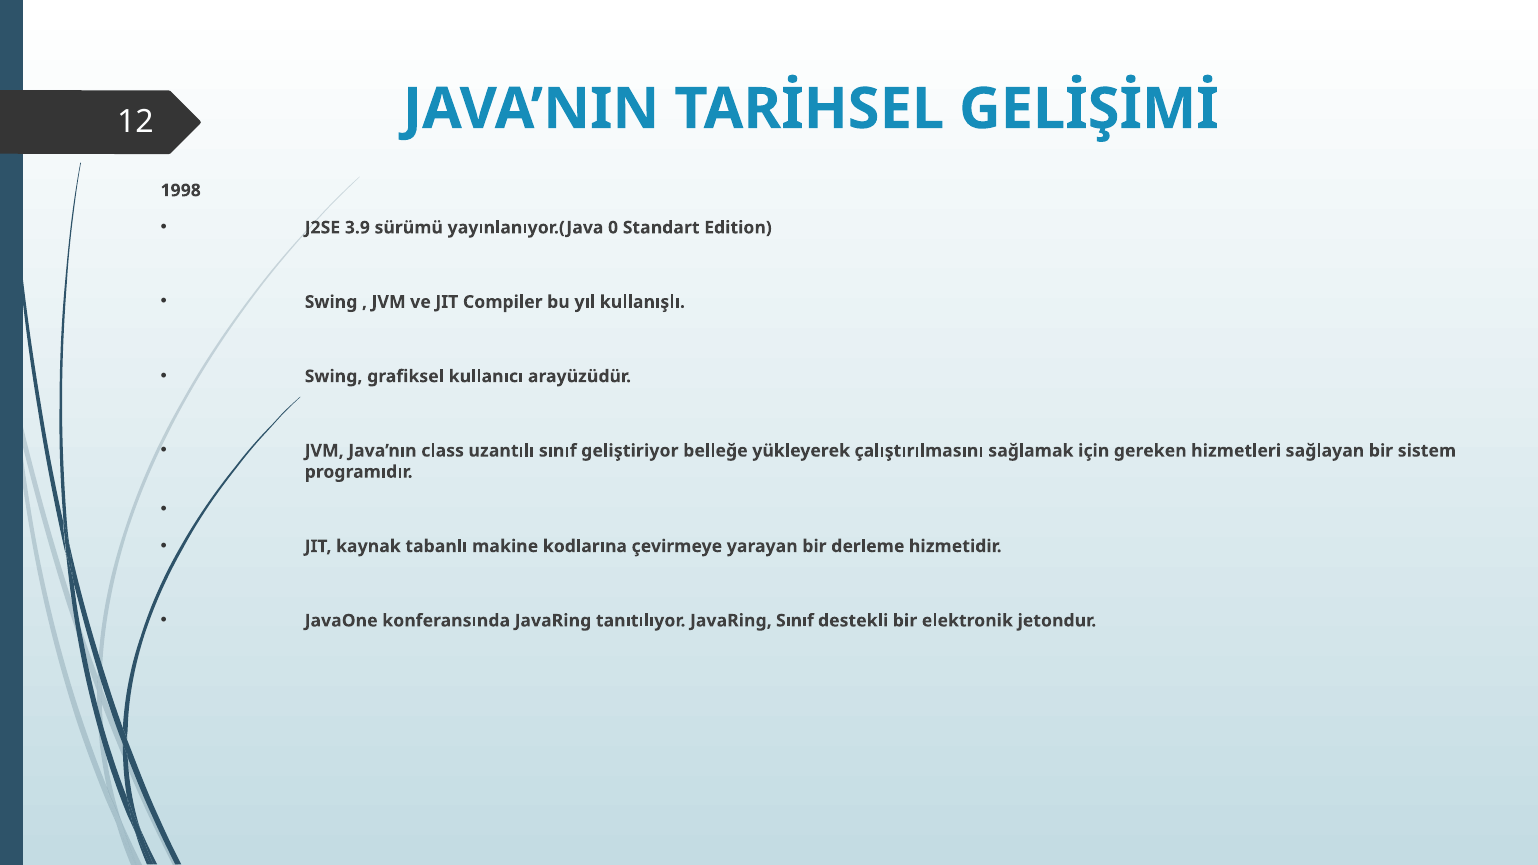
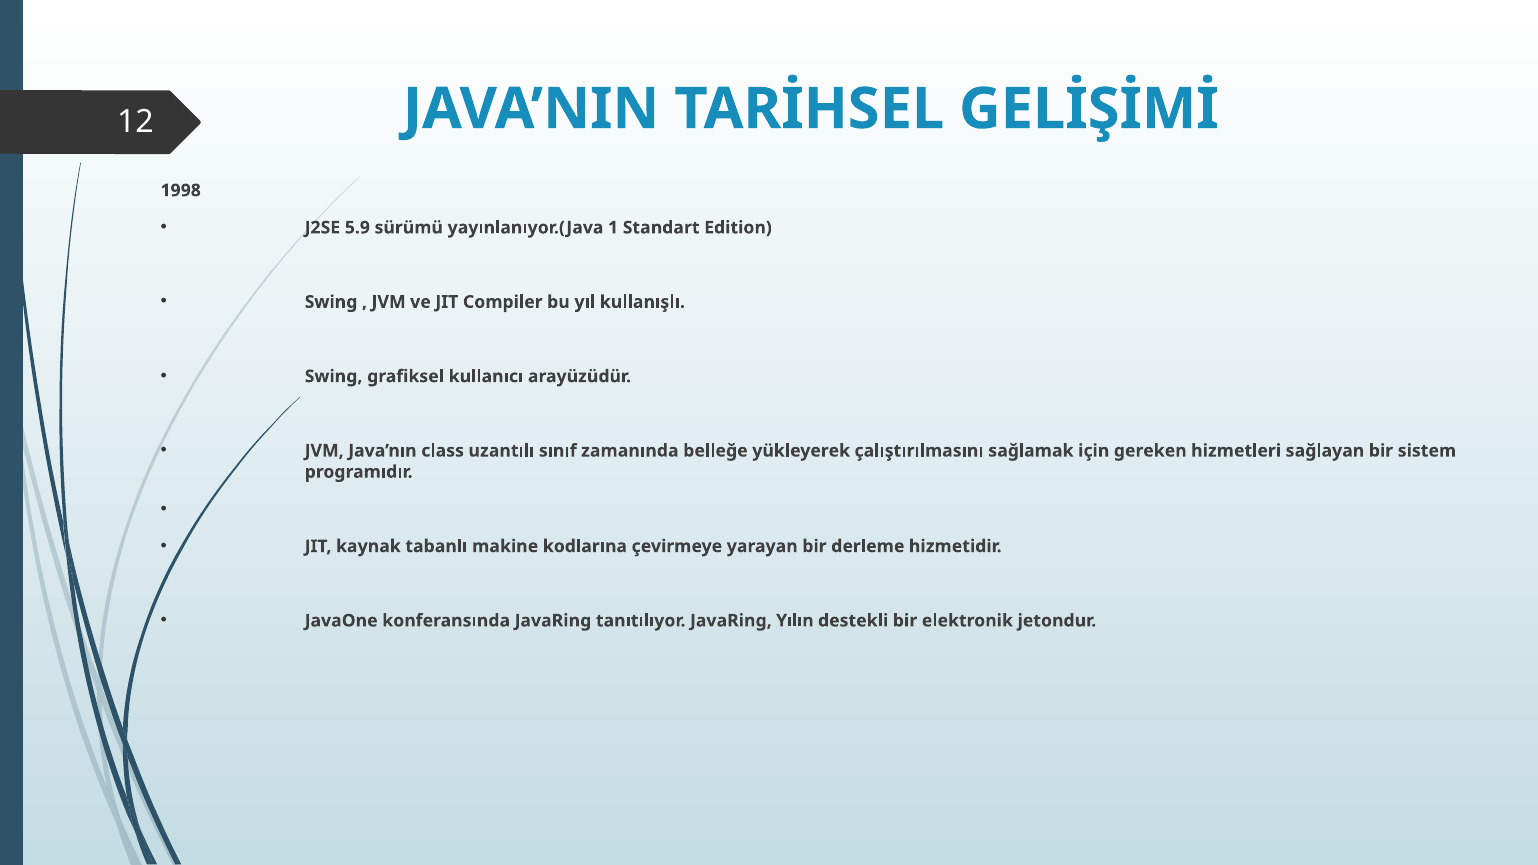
3.9: 3.9 -> 5.9 (357, 228)
0: 0 -> 1 (613, 228)
geliştiriyor: geliştiriyor -> zamanında (630, 451)
JavaRing Sınıf: Sınıf -> Yılın (795, 621)
